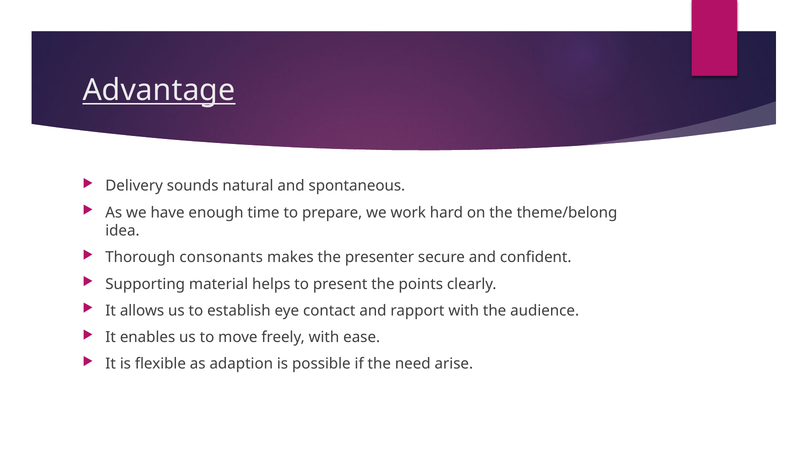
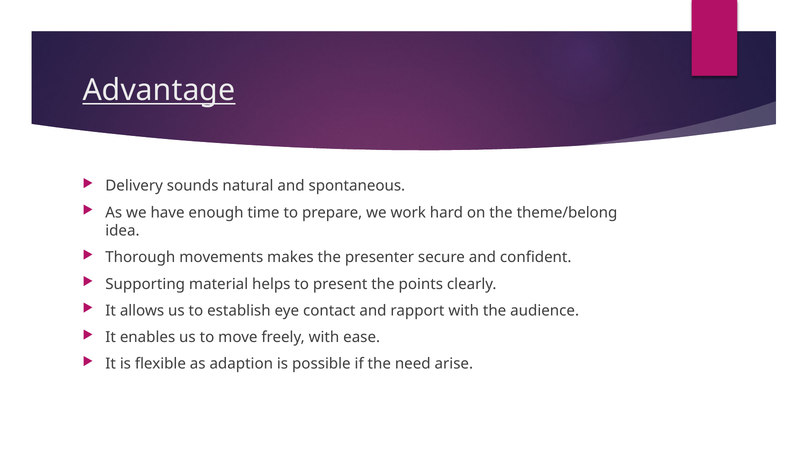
consonants: consonants -> movements (221, 257)
